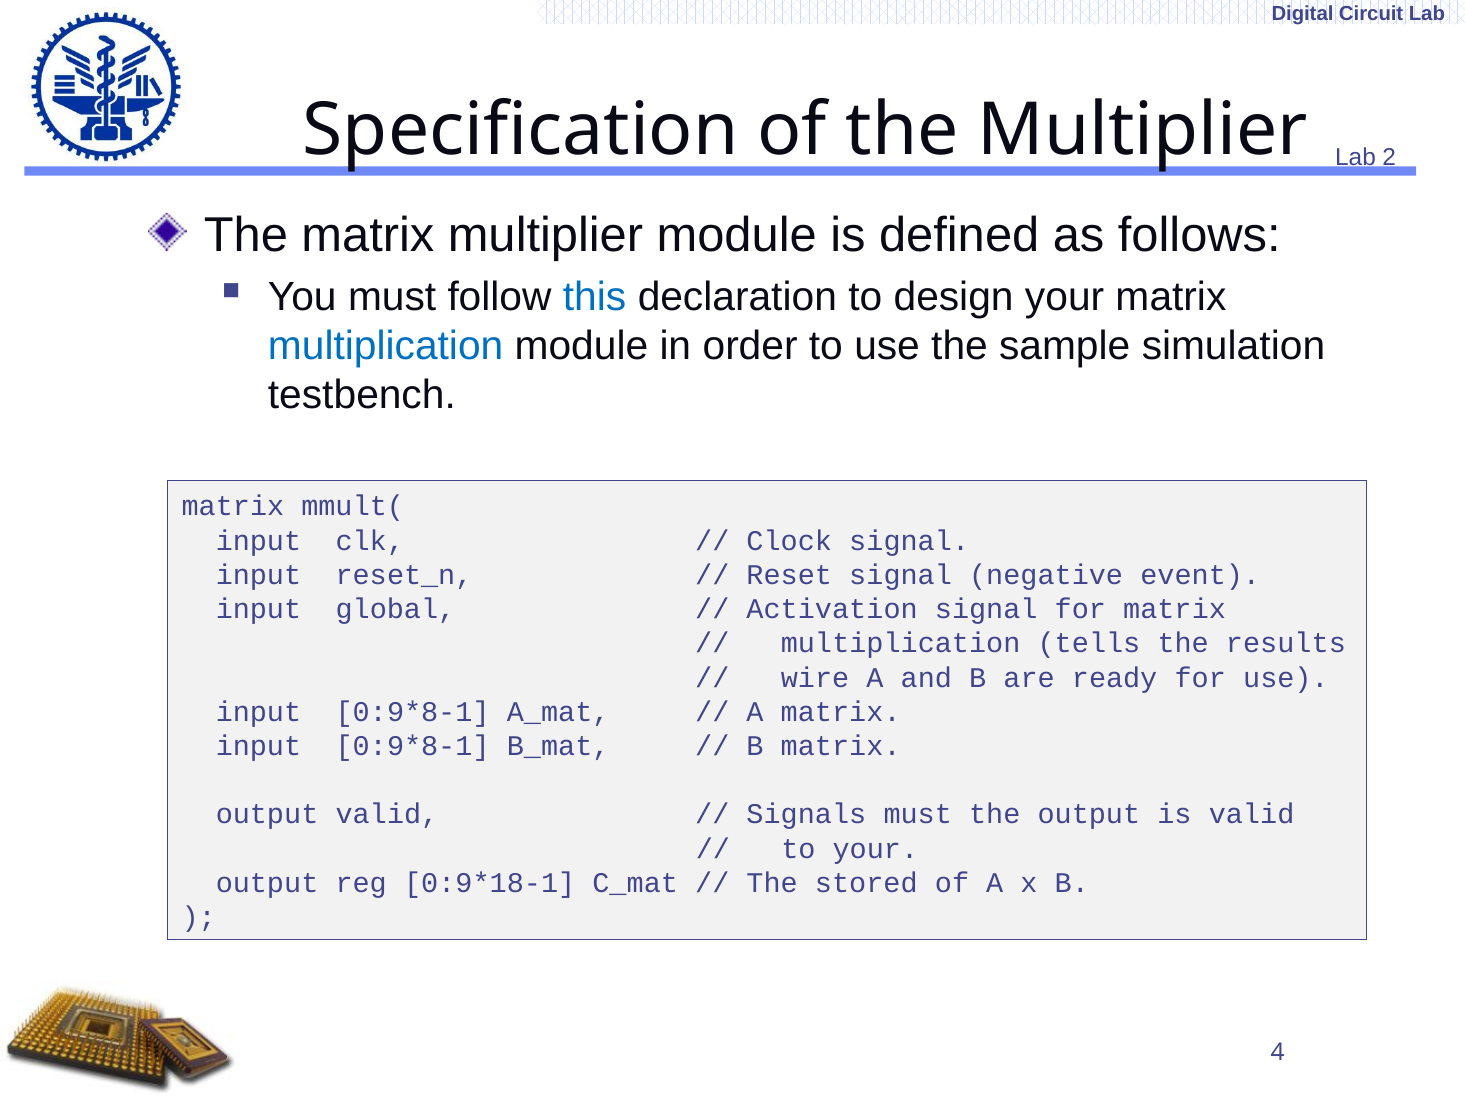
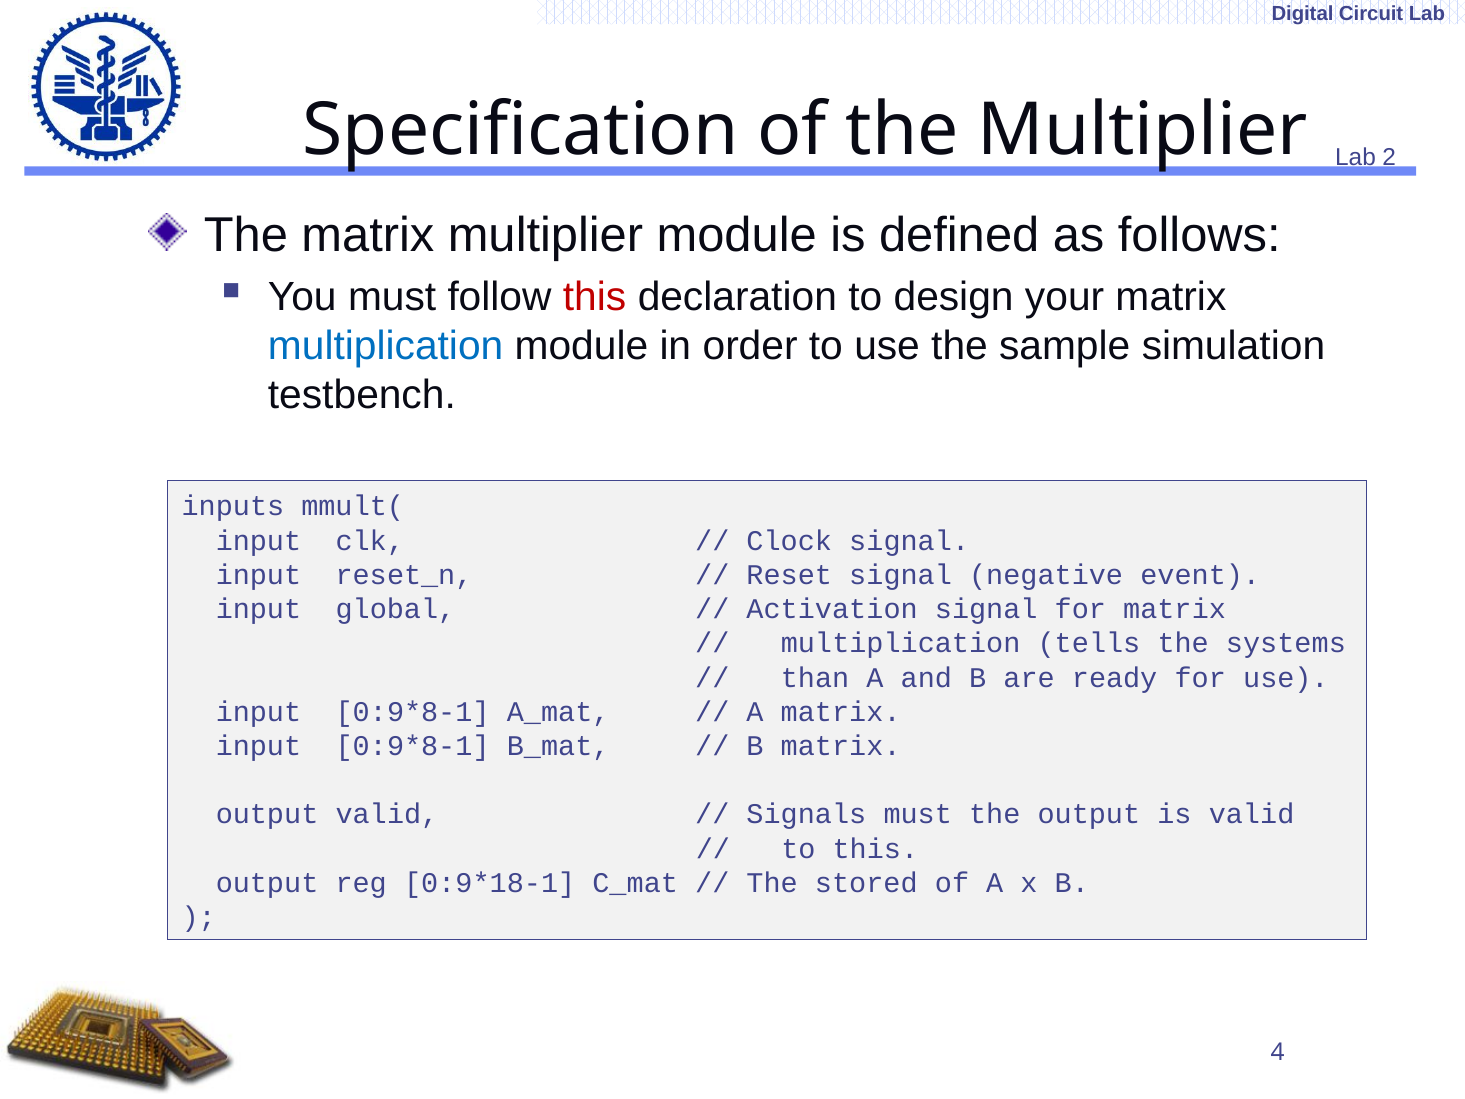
this colour: blue -> red (595, 297)
matrix: matrix -> inputs (233, 506)
results: results -> systems (1286, 643)
wire: wire -> than (815, 677)
to your: your -> this (875, 848)
